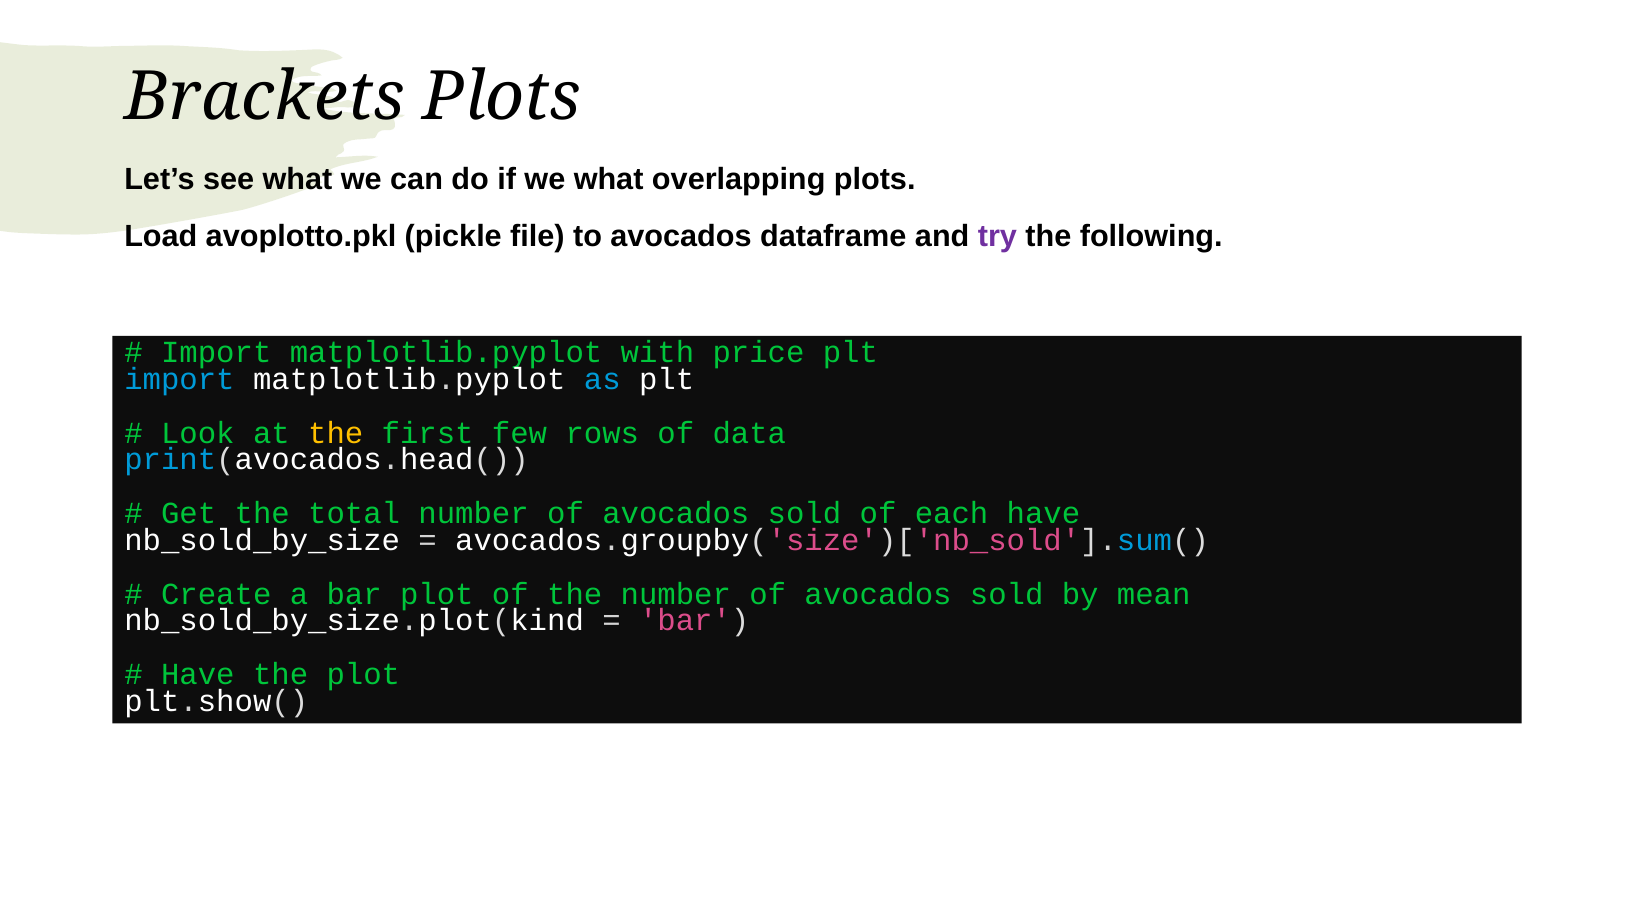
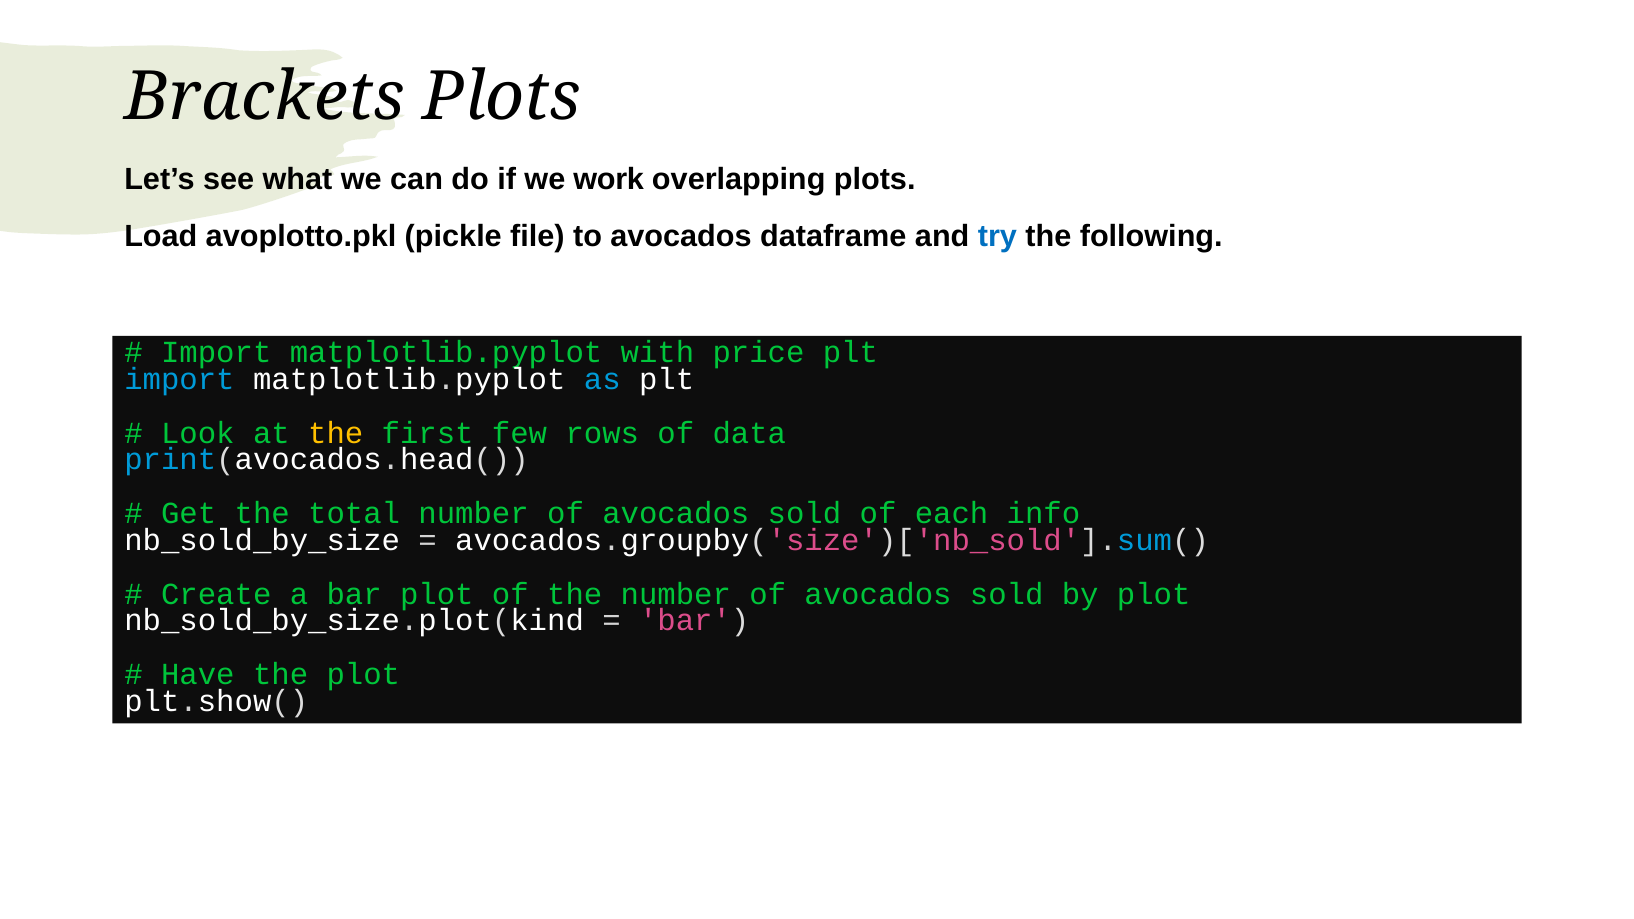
we what: what -> work (609, 179)
try colour: purple -> blue (997, 236)
each have: have -> info (1043, 514)
by mean: mean -> plot (1154, 594)
